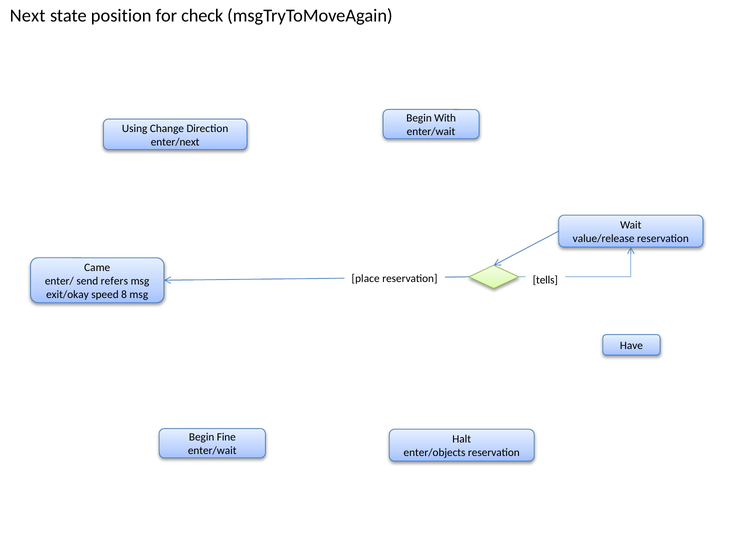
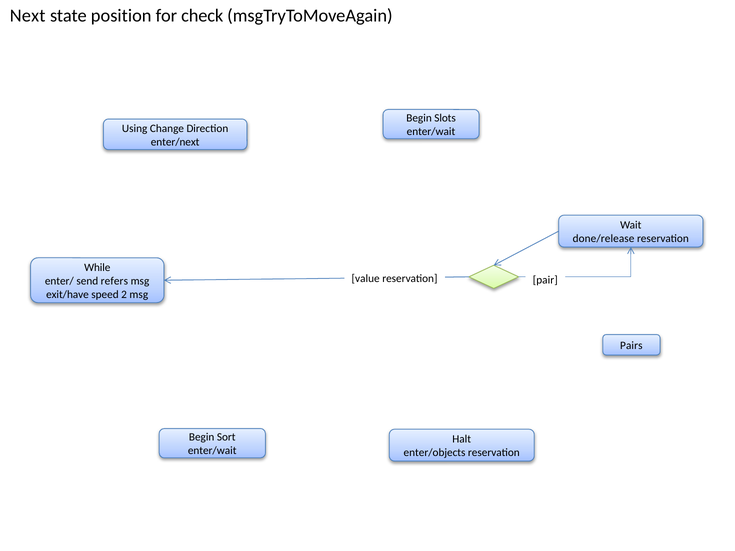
With: With -> Slots (445, 118)
value/release: value/release -> done/release (604, 239)
Came: Came -> While (97, 268)
place: place -> value (366, 279)
tells: tells -> pair (545, 280)
exit/okay: exit/okay -> exit/have (67, 295)
8: 8 -> 2 (124, 295)
Have: Have -> Pairs (631, 346)
Fine: Fine -> Sort (226, 437)
